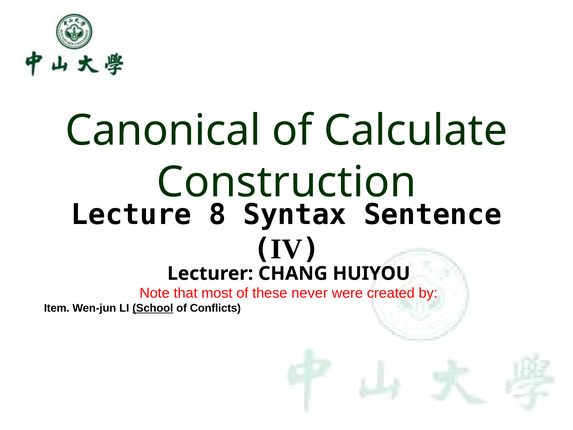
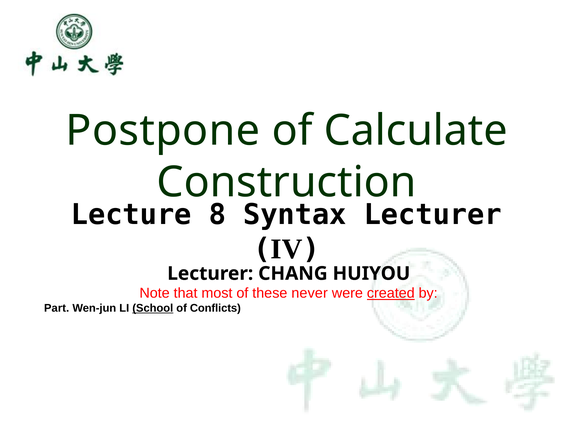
Canonical: Canonical -> Postpone (163, 131)
Sentence: Sentence -> Lecturer (433, 215)
created underline: none -> present (391, 293)
Item: Item -> Part (57, 308)
